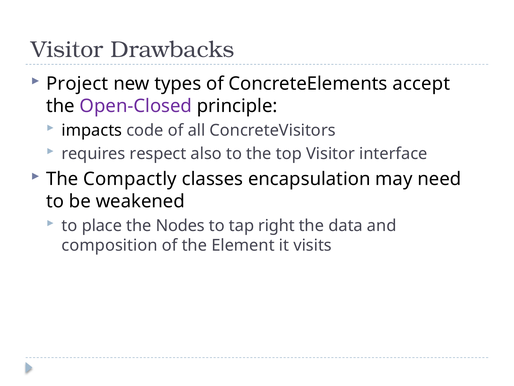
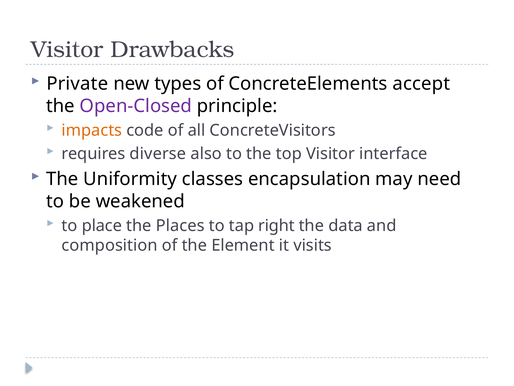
Project: Project -> Private (77, 84)
impacts colour: black -> orange (92, 130)
respect: respect -> diverse (158, 153)
Compactly: Compactly -> Uniformity (130, 179)
Nodes: Nodes -> Places (180, 225)
